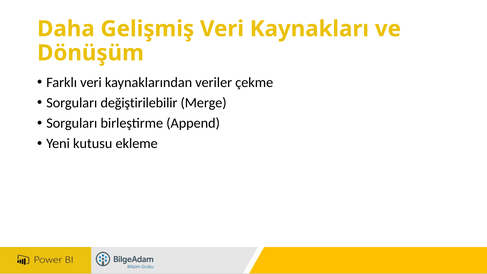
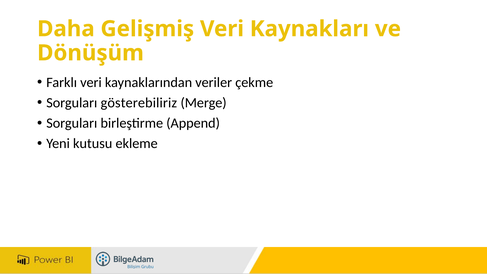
değiştirilebilir: değiştirilebilir -> gösterebiliriz (139, 103)
